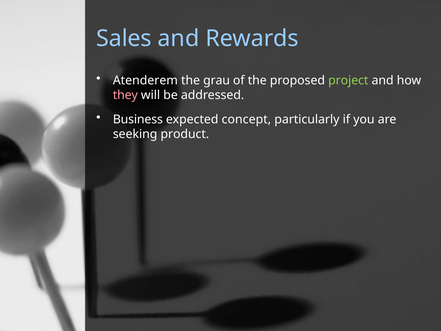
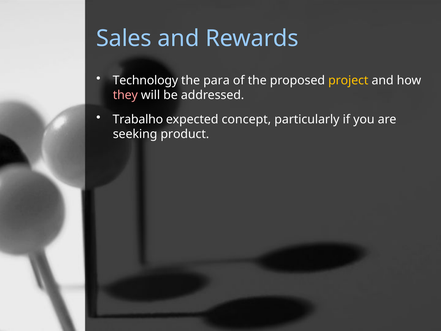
Atenderem: Atenderem -> Technology (145, 80)
grau: grau -> para (216, 80)
project colour: light green -> yellow (348, 80)
Business: Business -> Trabalho (138, 119)
